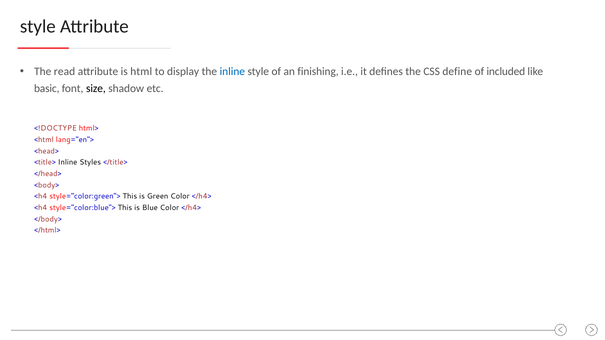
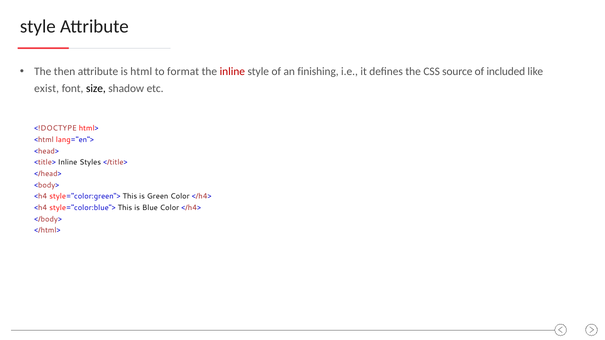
read: read -> then (65, 72)
display: display -> format (183, 72)
inline colour: blue -> red (232, 72)
define: define -> source (457, 72)
basic: basic -> exist (47, 89)
